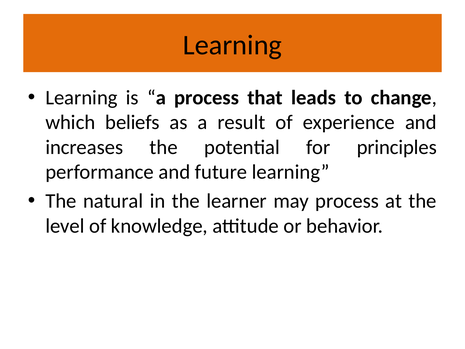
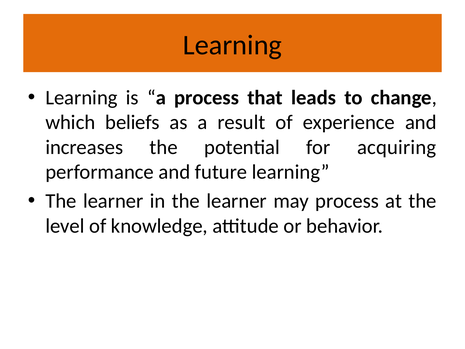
principles: principles -> acquiring (397, 147)
natural: natural -> learner (113, 201)
